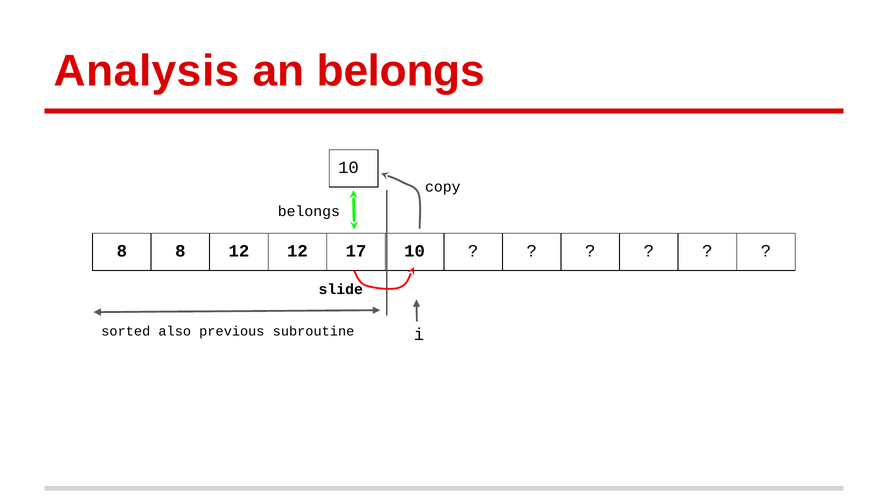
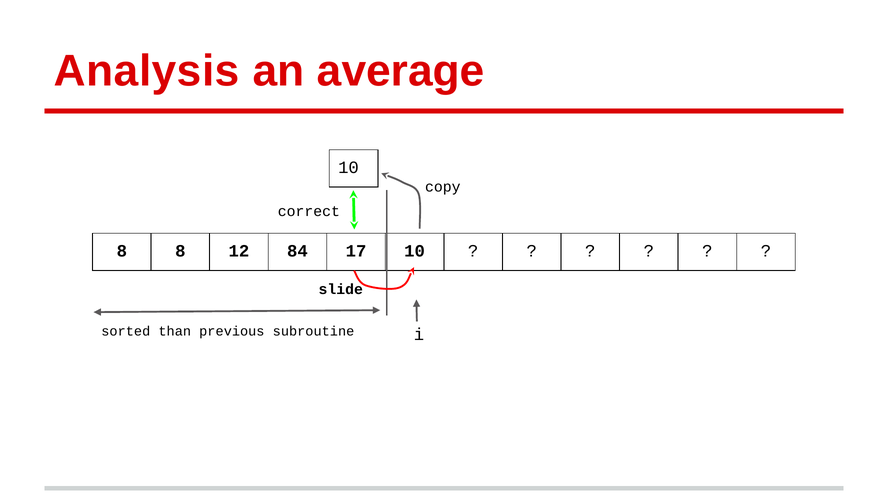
an belongs: belongs -> average (401, 71)
belongs: belongs -> correct (309, 211)
12 12: 12 -> 84 (297, 251)
also: also -> than (175, 331)
